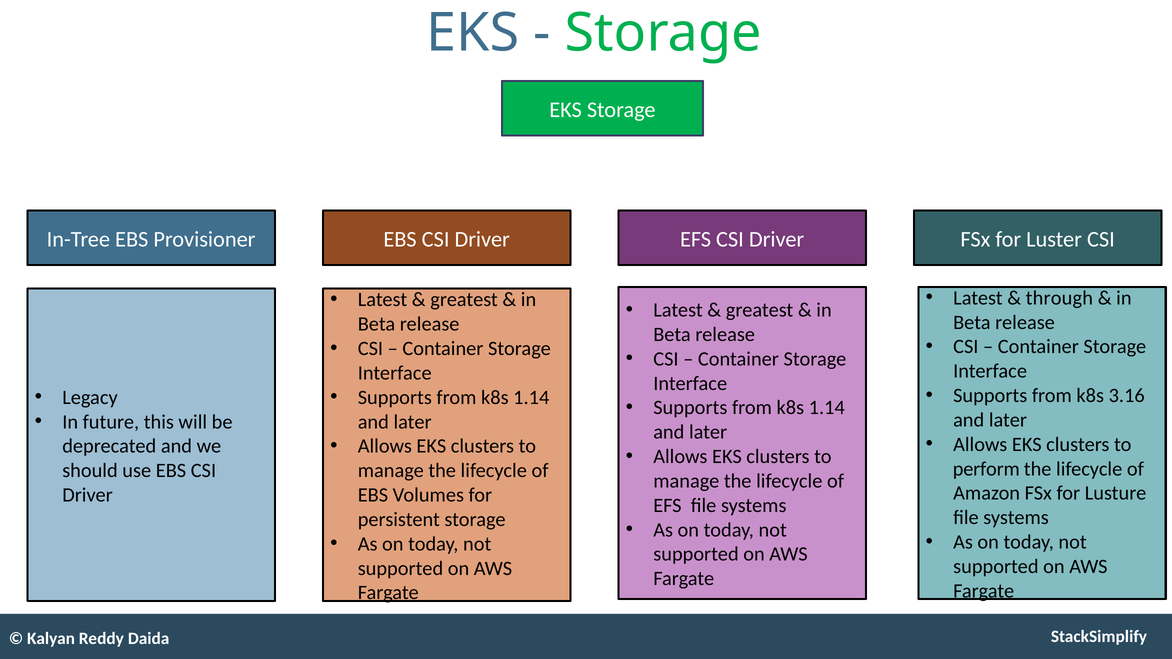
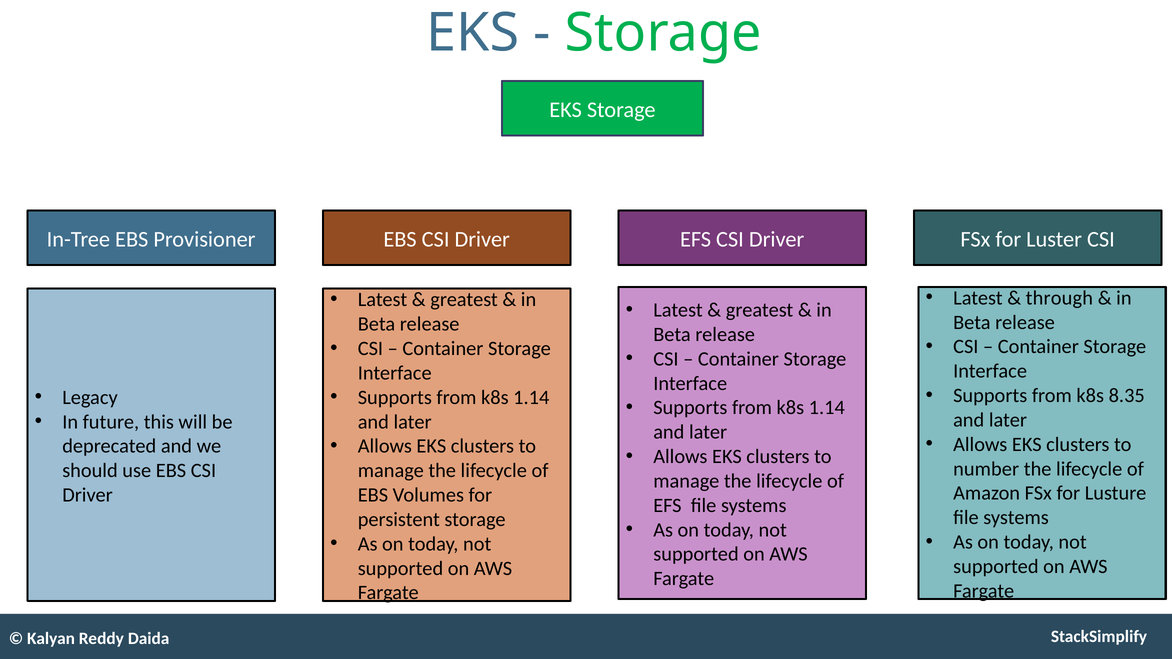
3.16: 3.16 -> 8.35 (1127, 396)
perform: perform -> number (986, 469)
